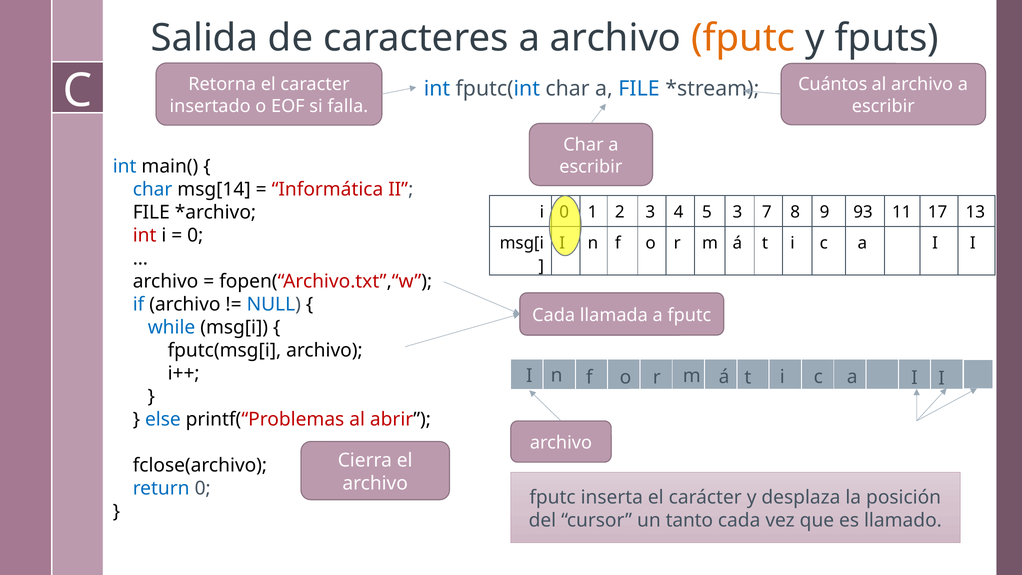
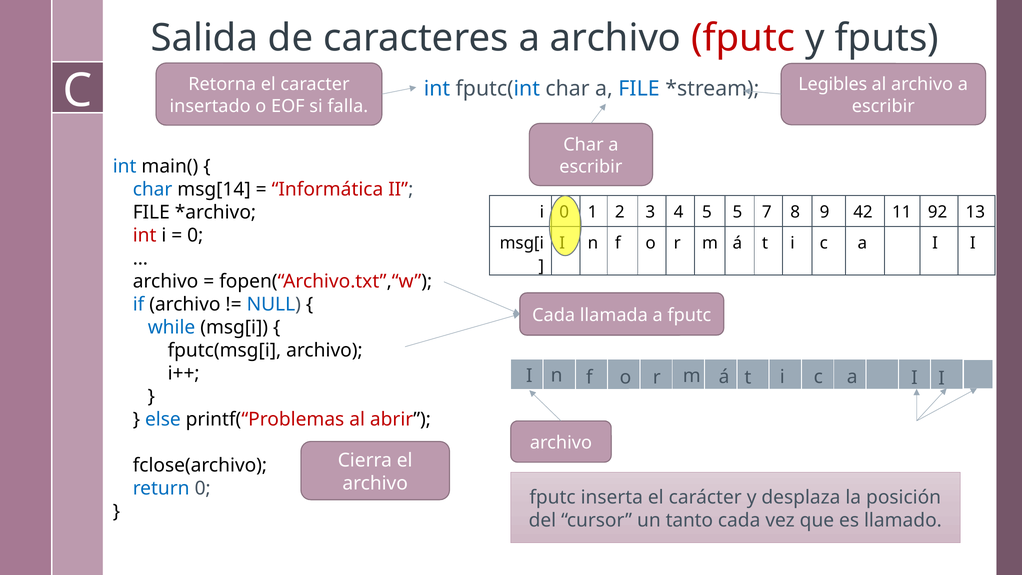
fputc colour: orange -> red (743, 38)
Cuántos: Cuántos -> Legibles (833, 84)
5 3: 3 -> 5 (737, 212)
93: 93 -> 42 (863, 212)
17: 17 -> 92 (938, 212)
